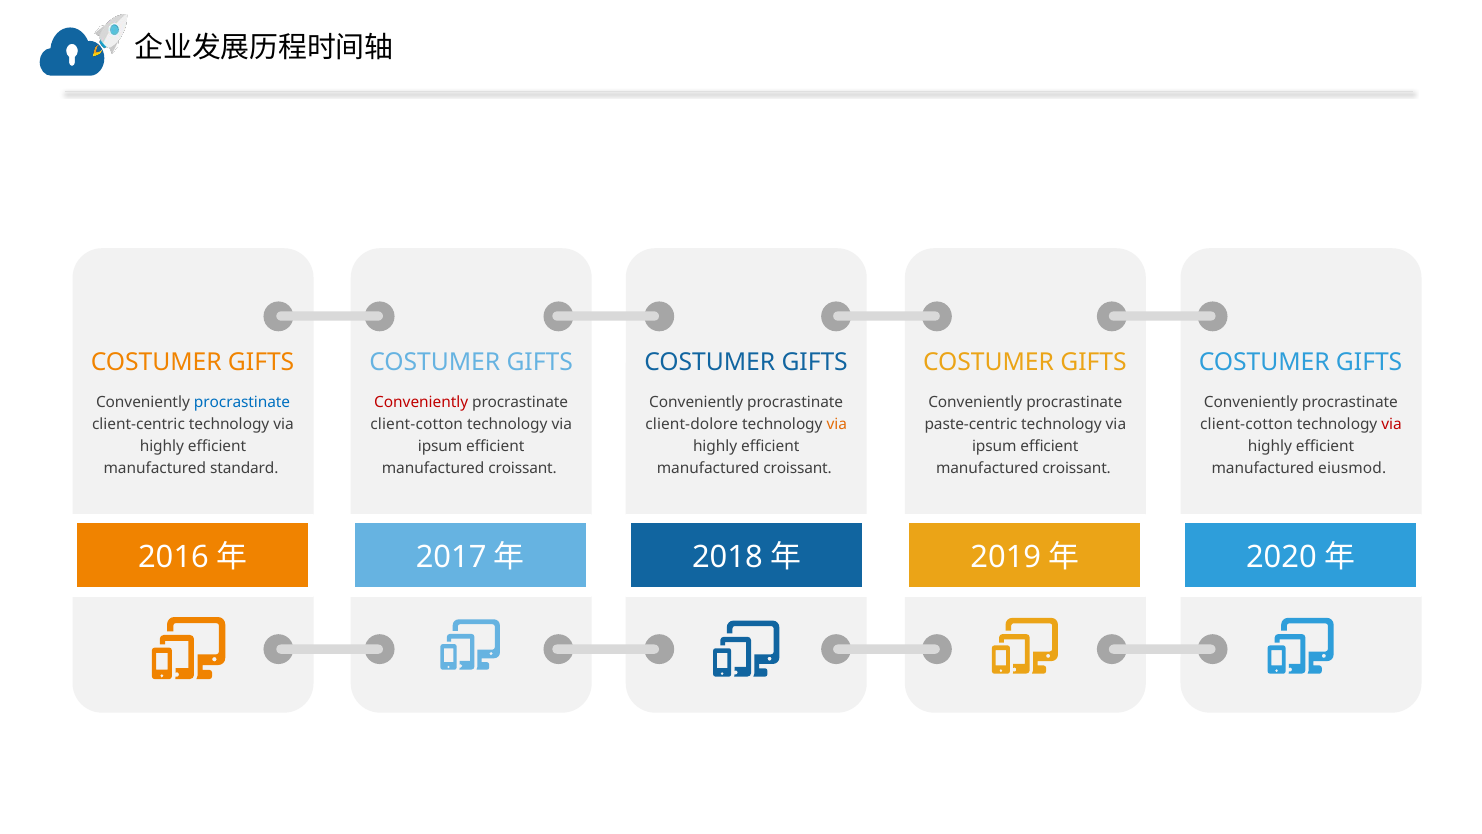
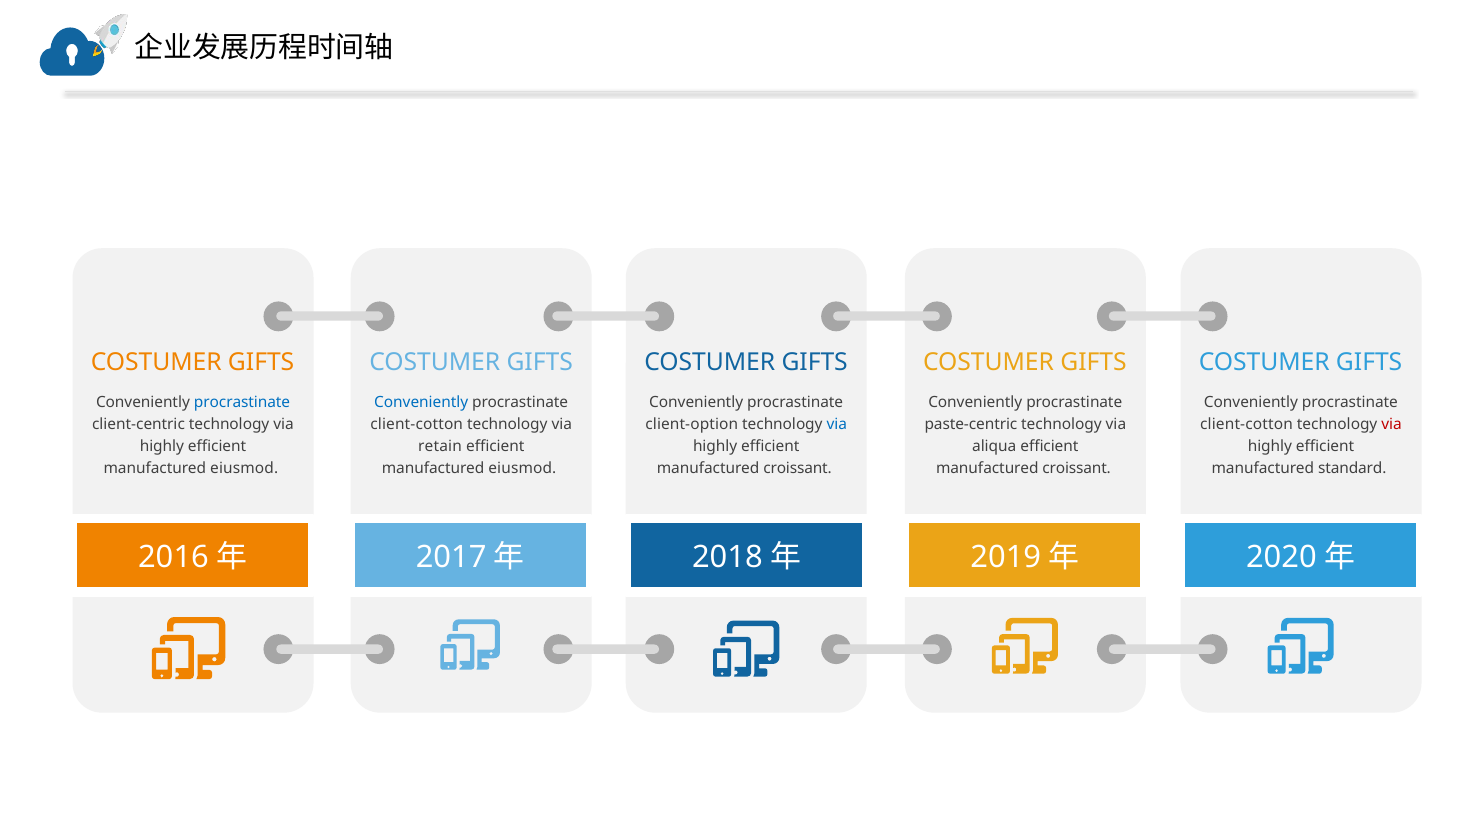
Conveniently colour: red -> blue (421, 402)
client-dolore: client-dolore -> client-option (692, 424)
via colour: orange -> blue (837, 424)
ipsum: ipsum -> retain (440, 446)
ipsum: ipsum -> aliqua (994, 446)
standard: standard -> eiusmod (244, 468)
croissant: croissant -> eiusmod (522, 468)
eiusmod: eiusmod -> standard (1352, 468)
